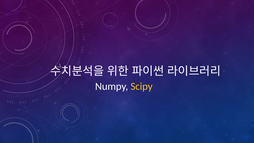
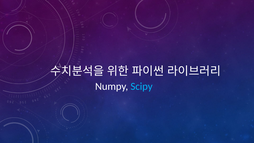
Scipy colour: yellow -> light blue (142, 86)
